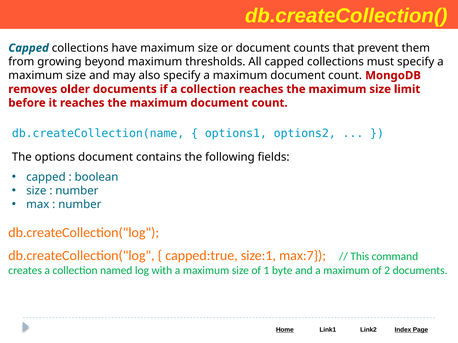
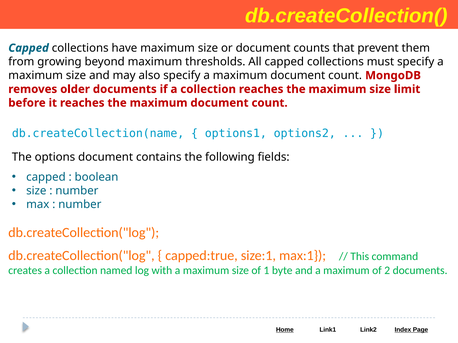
max:7: max:7 -> max:1 (303, 256)
